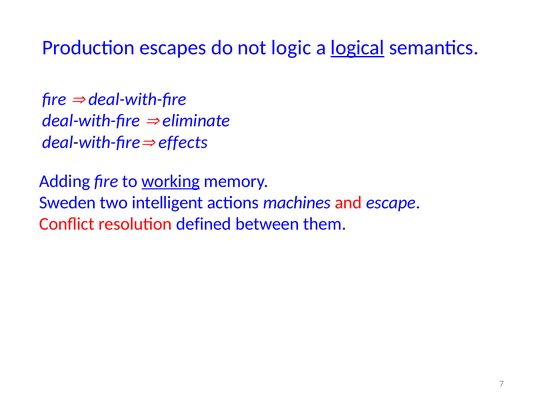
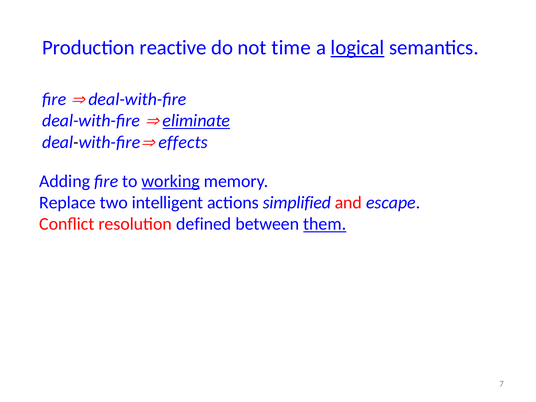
escapes: escapes -> reactive (173, 48)
logic: logic -> time (291, 48)
eliminate underline: none -> present (196, 121)
Sweden: Sweden -> Replace (68, 203)
machines: machines -> simplified (297, 203)
them underline: none -> present (325, 224)
